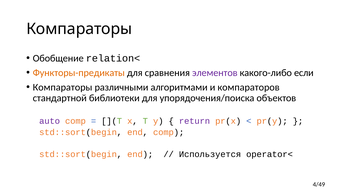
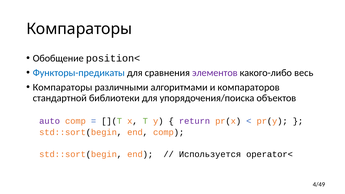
relation<: relation< -> position< (113, 58)
Функторы-предикаты colour: orange -> blue (79, 73)
если: если -> весь (304, 73)
